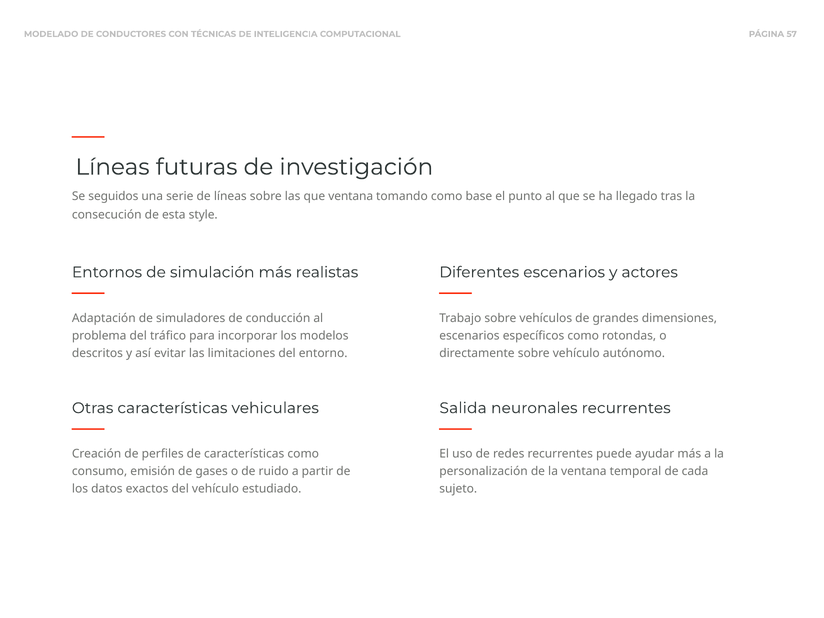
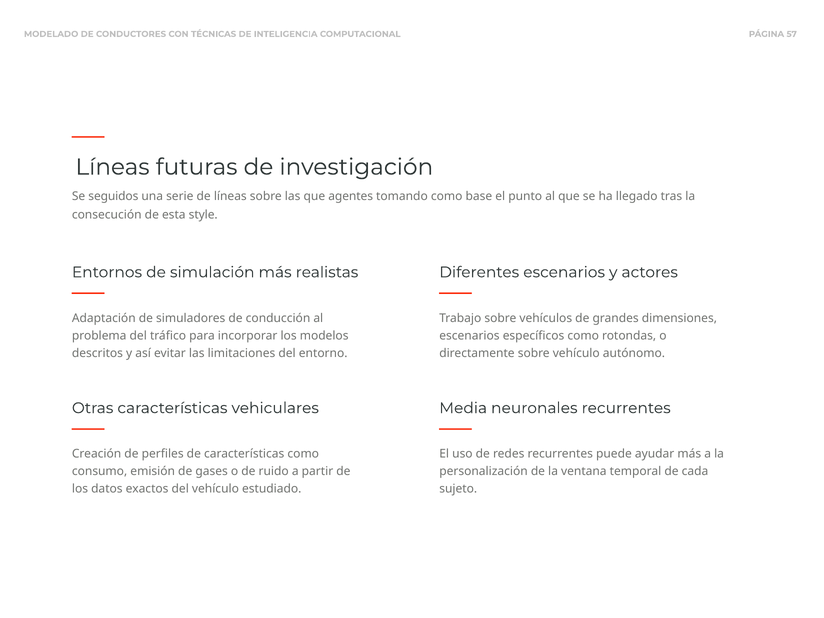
que ventana: ventana -> agentes (351, 196)
Salida: Salida -> Media (463, 408)
